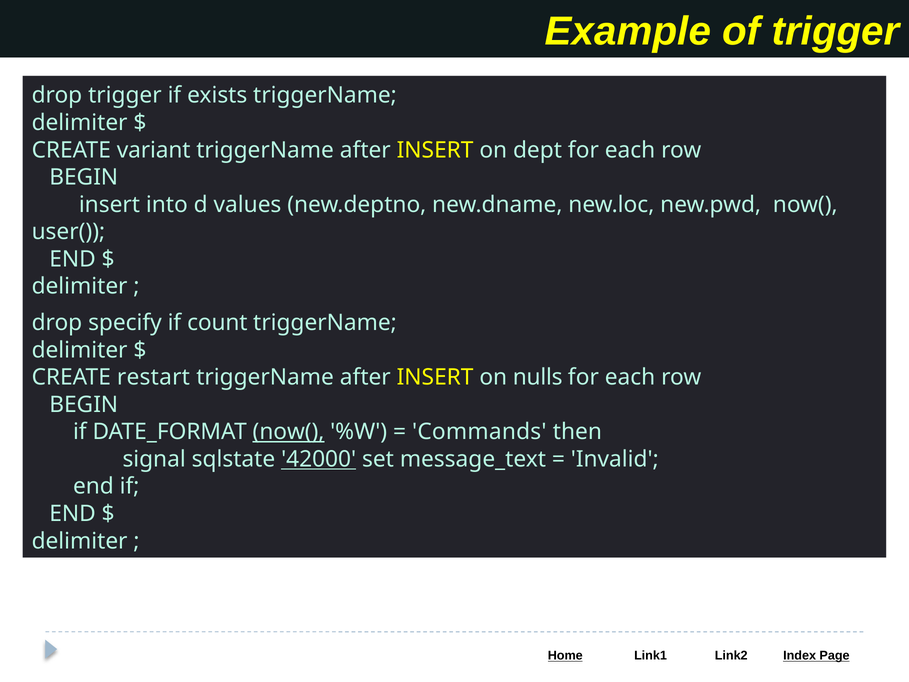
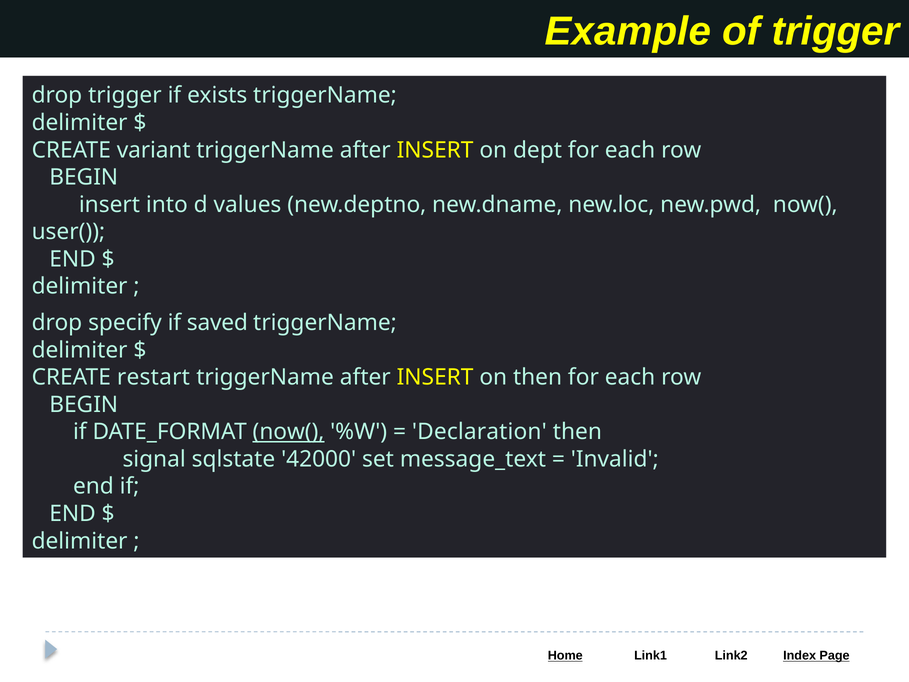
count: count -> saved (217, 323)
on nulls: nulls -> then (538, 377)
Commands: Commands -> Declaration (479, 432)
42000 underline: present -> none (319, 459)
